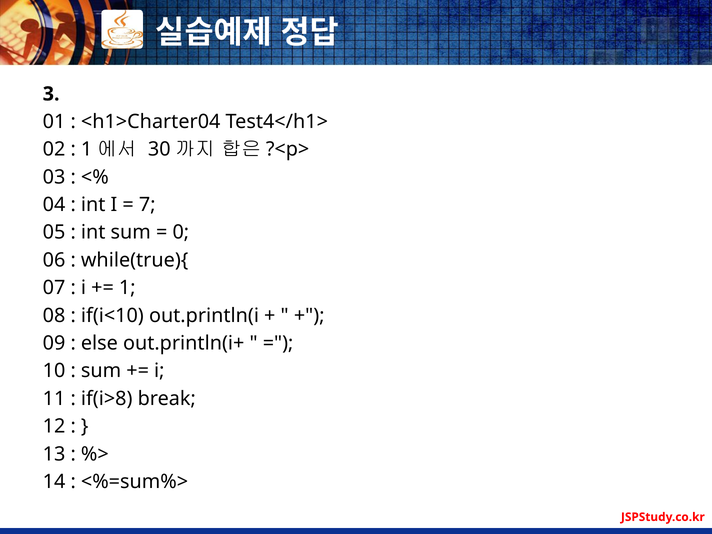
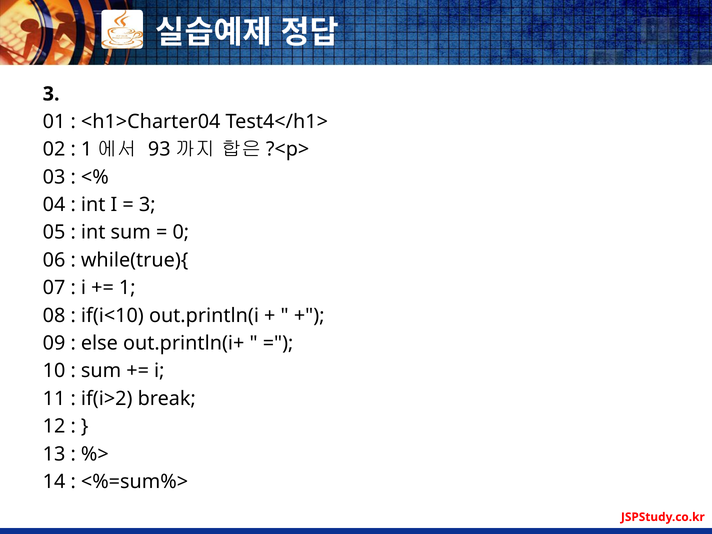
30: 30 -> 93 (159, 149)
7: 7 -> 3 (147, 205)
if(i>8: if(i>8 -> if(i>2 (107, 399)
